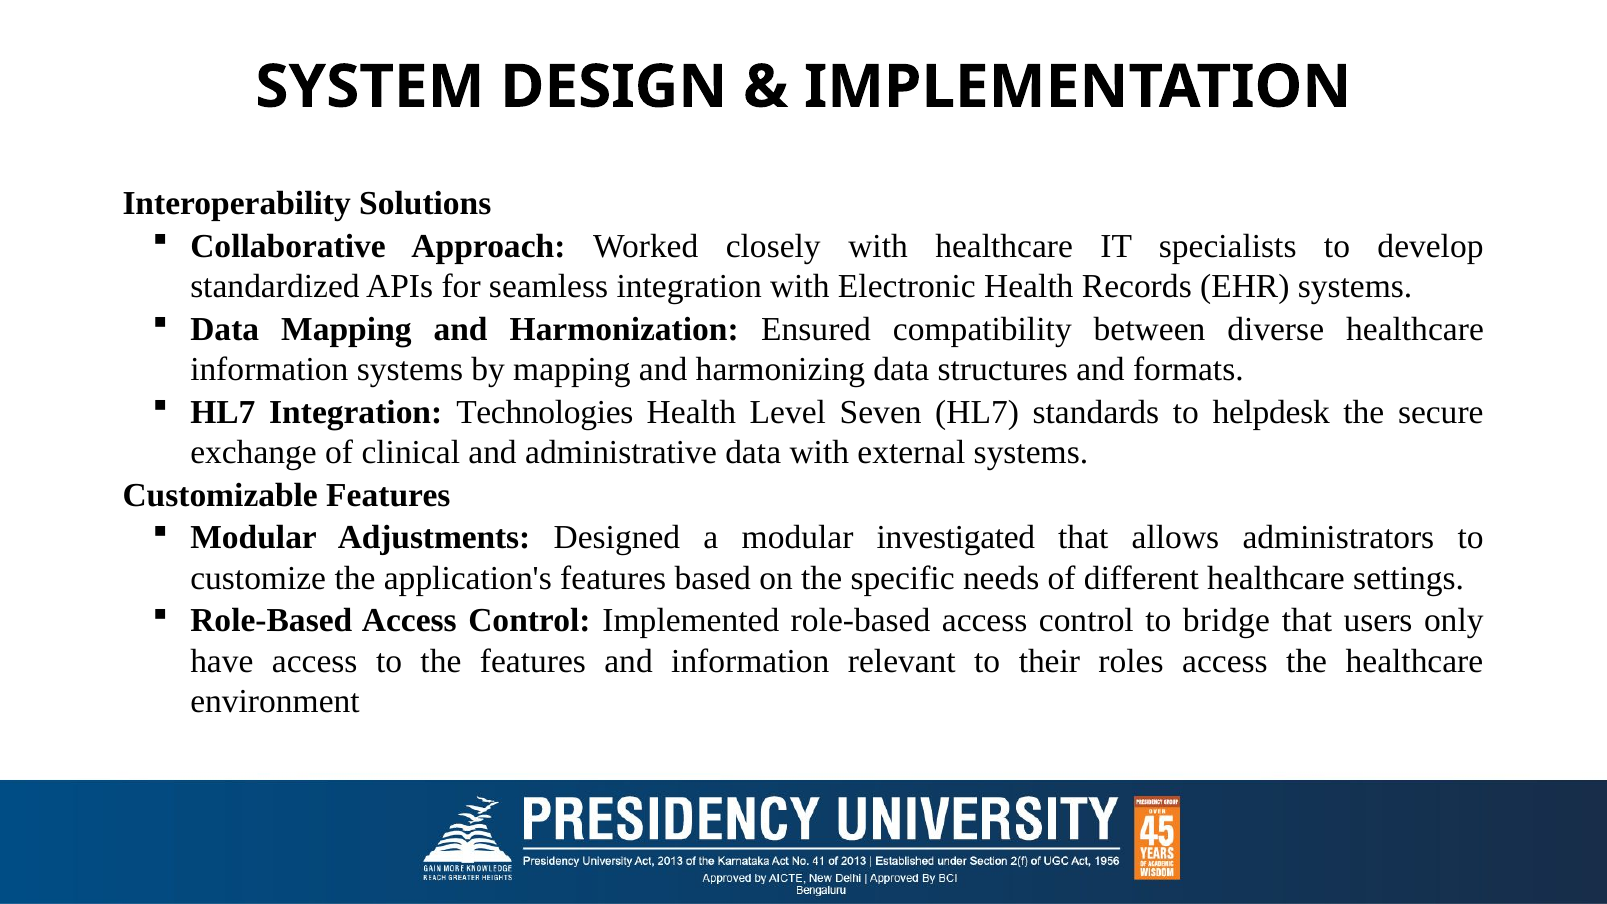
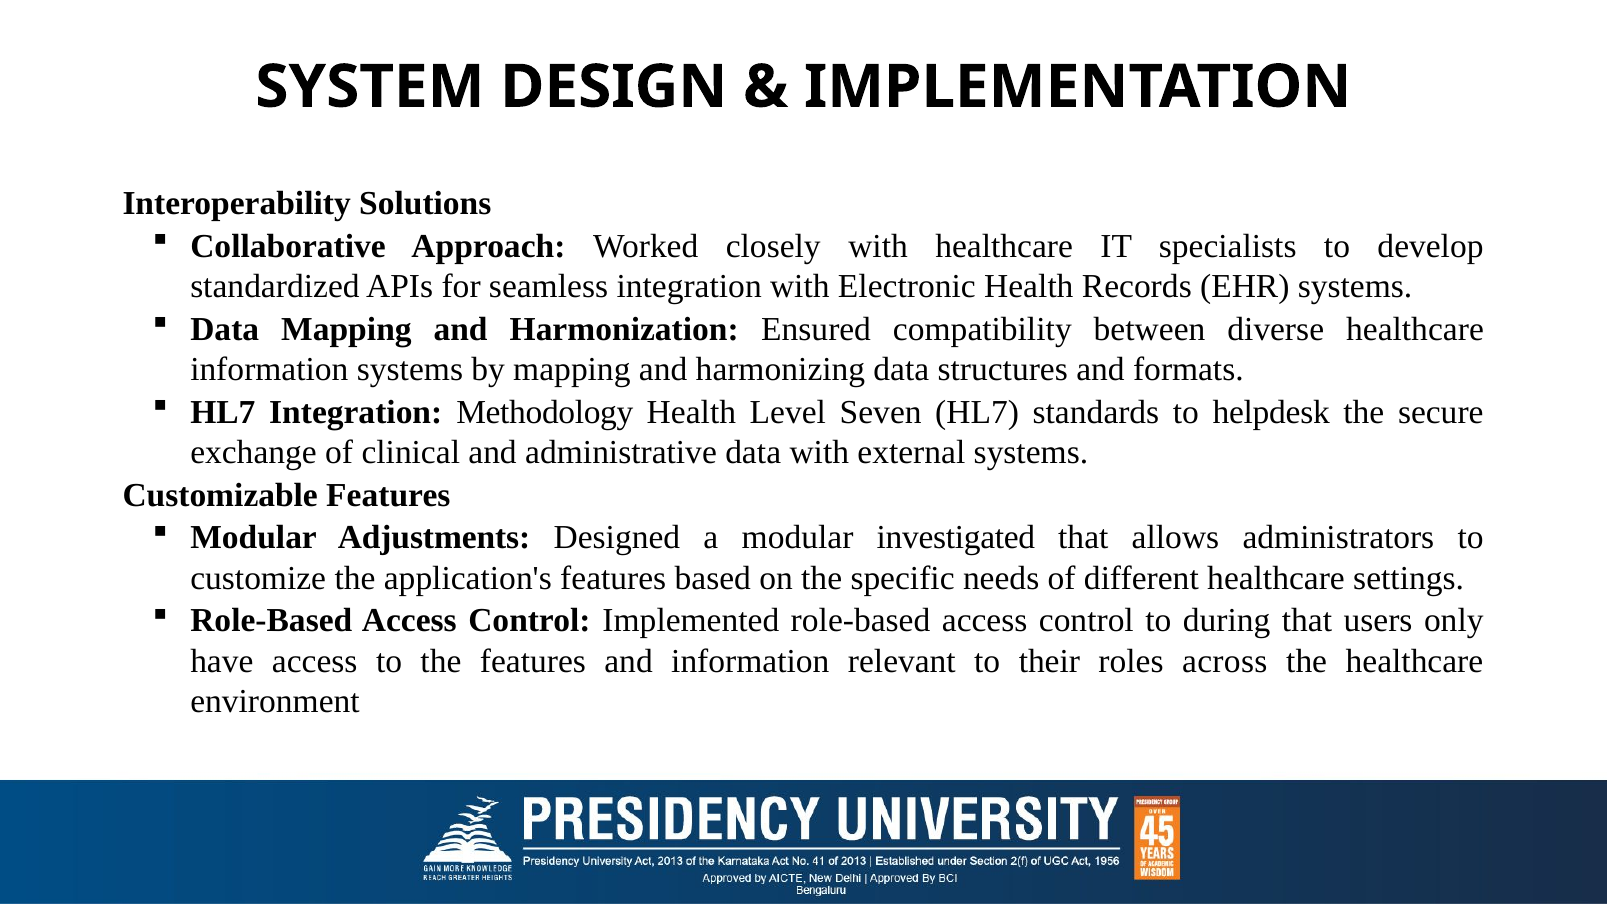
Technologies: Technologies -> Methodology (545, 412)
bridge: bridge -> during (1227, 621)
roles access: access -> across (1225, 661)
